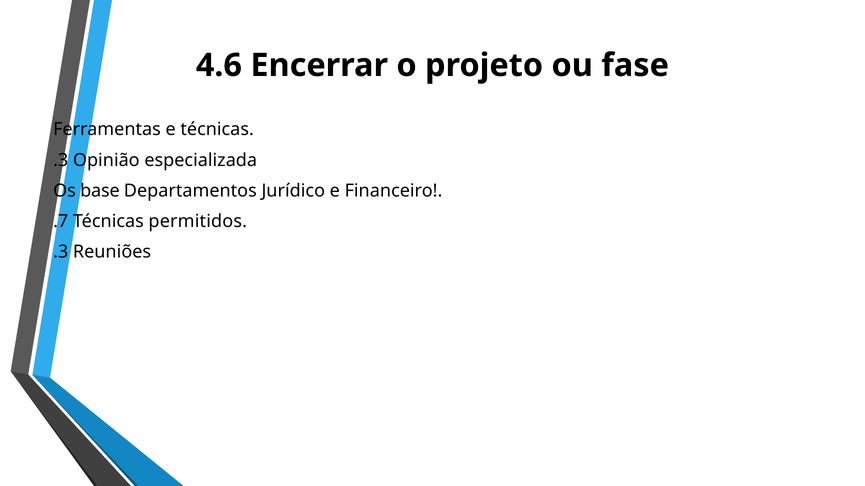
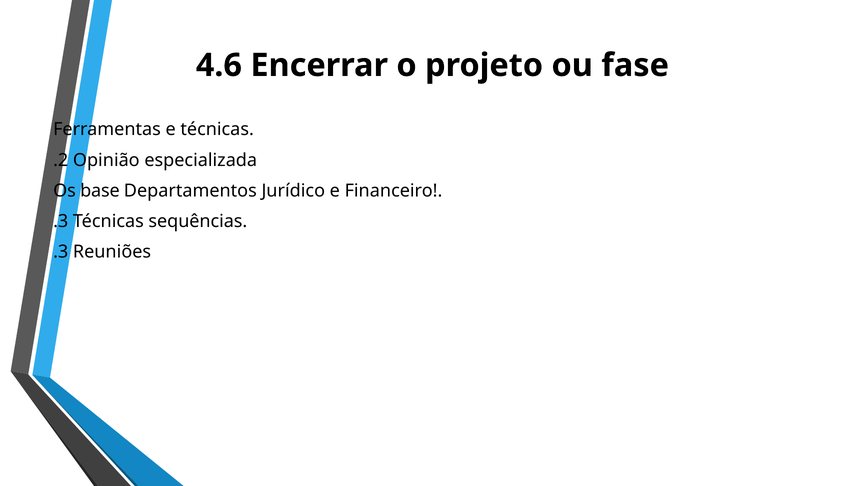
.3: .3 -> .2 (61, 160)
.7: .7 -> .3 (61, 222)
permitidos: permitidos -> sequências (198, 222)
